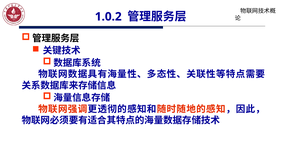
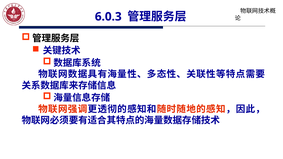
1.0.2: 1.0.2 -> 6.0.3 (108, 17)
